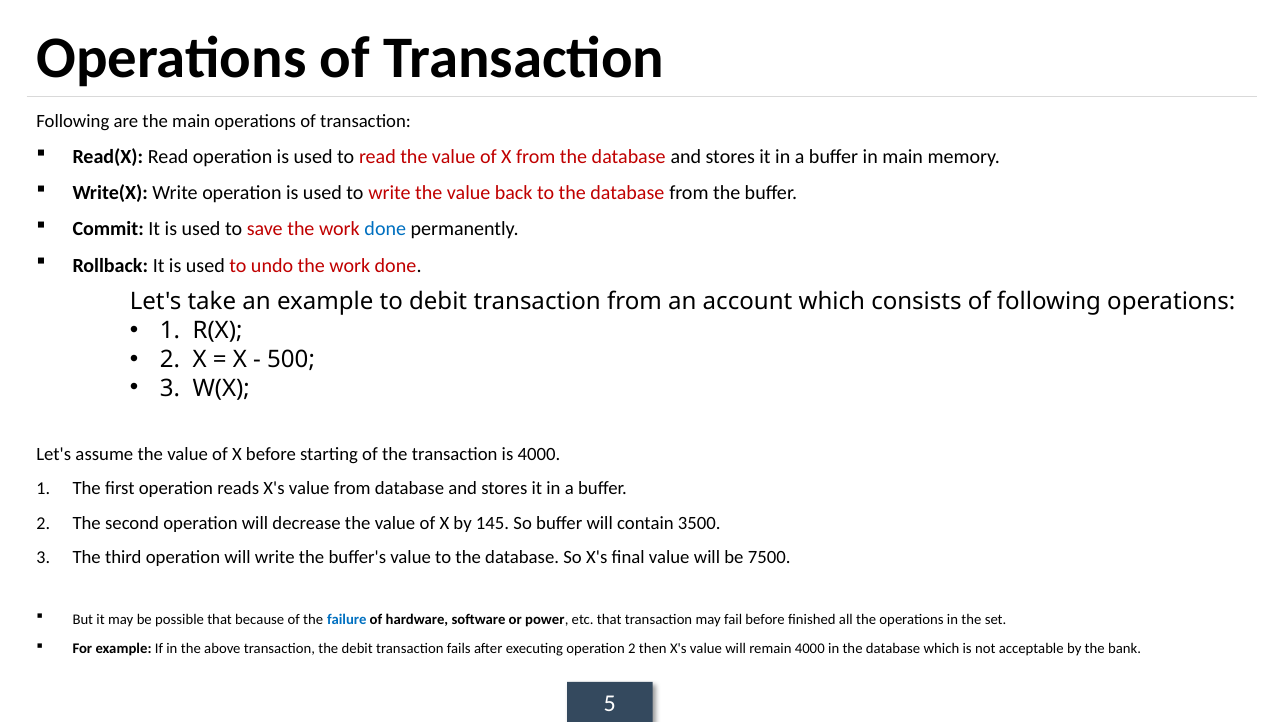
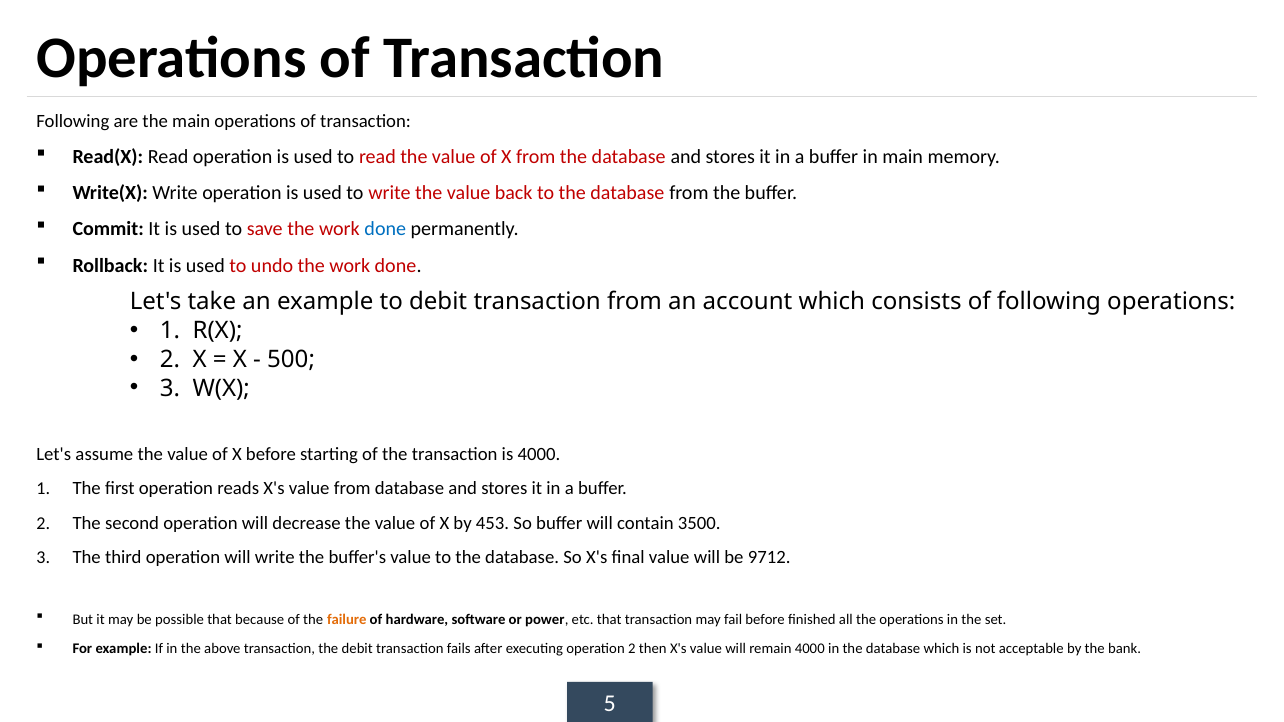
145: 145 -> 453 (493, 523)
7500: 7500 -> 9712 (769, 558)
failure colour: blue -> orange (347, 619)
